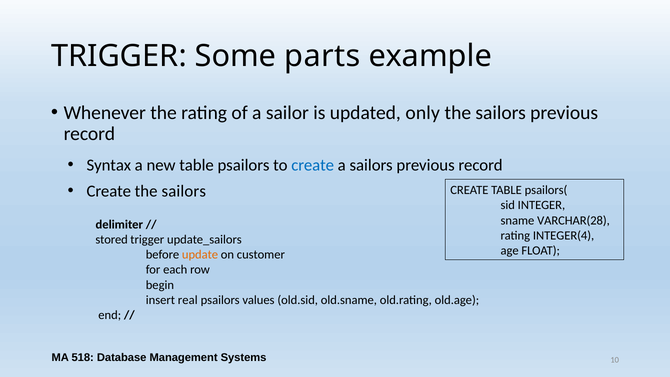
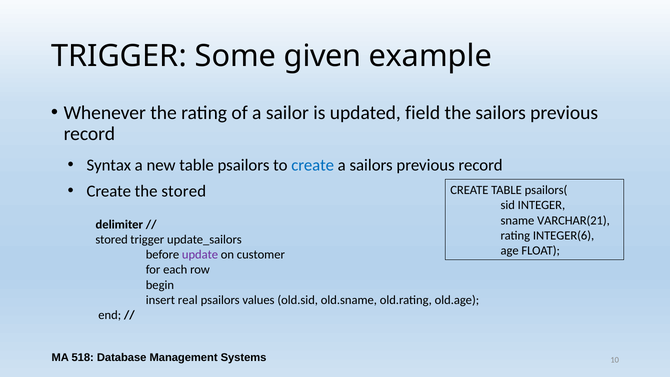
parts: parts -> given (323, 56)
only: only -> field (423, 113)
Create the sailors: sailors -> stored (184, 191)
VARCHAR(28: VARCHAR(28 -> VARCHAR(21 (573, 220)
INTEGER(4: INTEGER(4 -> INTEGER(6 (564, 235)
update colour: orange -> purple (200, 255)
